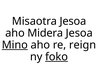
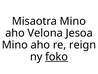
Misaotra Jesoa: Jesoa -> Mino (73, 21)
Midera: Midera -> Velona (45, 33)
Mino underline: present -> none (15, 45)
